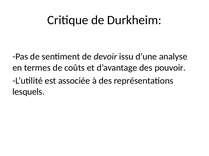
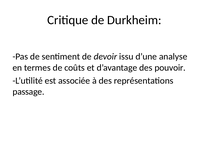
lesquels: lesquels -> passage (28, 92)
